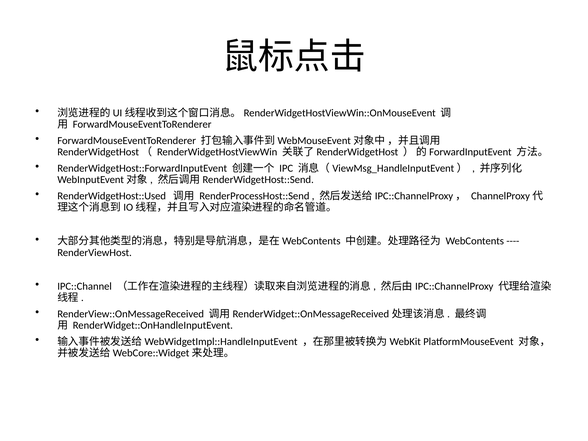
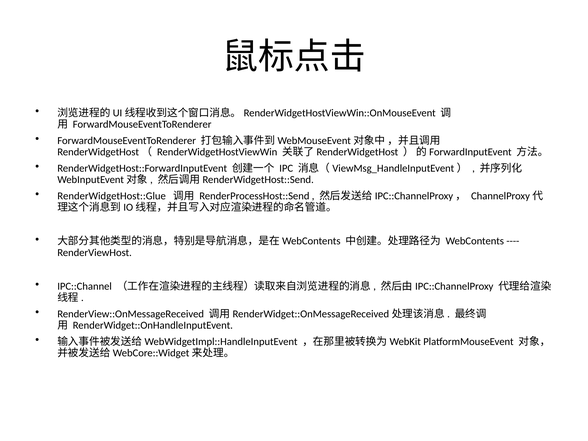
RenderWidgetHost::Used: RenderWidgetHost::Used -> RenderWidgetHost::Glue (112, 196)
